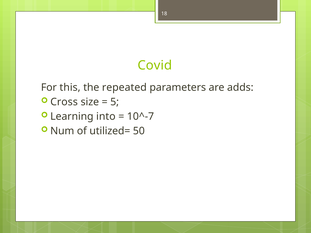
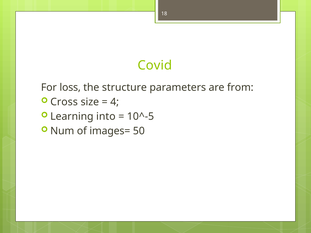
this: this -> loss (70, 88)
repeated: repeated -> structure (124, 88)
adds: adds -> from (240, 88)
5: 5 -> 4 (115, 102)
10^-7: 10^-7 -> 10^-5 (140, 117)
utilized=: utilized= -> images= (110, 131)
